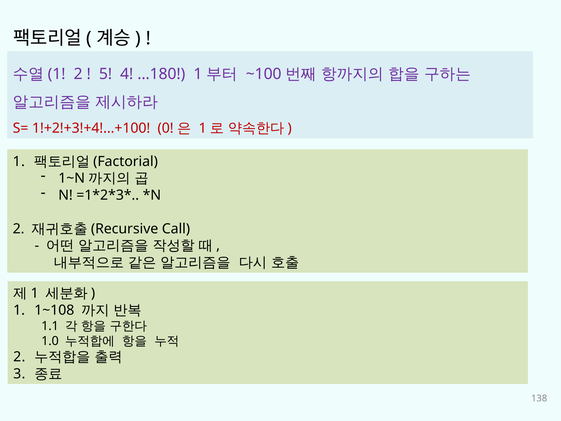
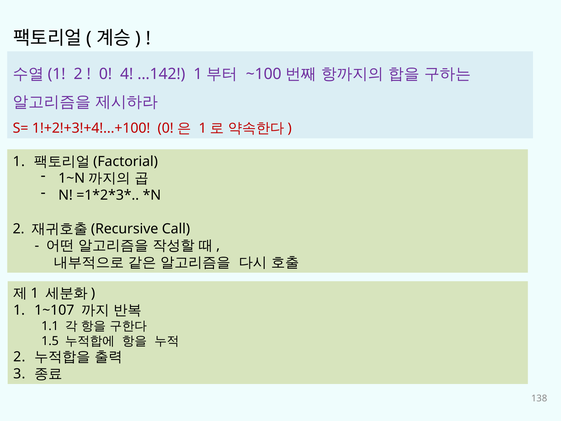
5: 5 -> 0 (105, 74)
…180: …180 -> …142 (161, 74)
1~108: 1~108 -> 1~107 (54, 310)
1.0: 1.0 -> 1.5 (50, 341)
